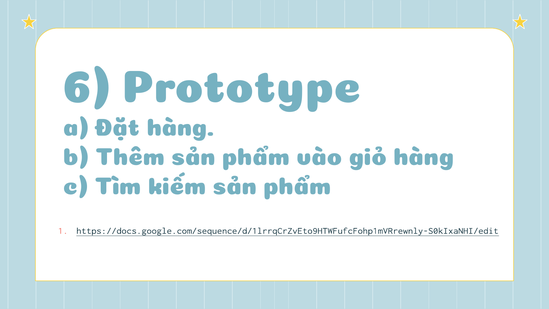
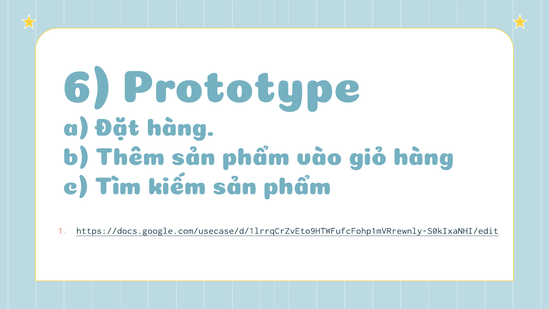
https://docs.google.com/sequence/d/1lrrqCrZvEto9HTWFufcFohp1mVRrewnly-S0kIxaNHI/edit: https://docs.google.com/sequence/d/1lrrqCrZvEto9HTWFufcFohp1mVRrewnly-S0kIxaNHI/edit -> https://docs.google.com/usecase/d/1lrrqCrZvEto9HTWFufcFohp1mVRrewnly-S0kIxaNHI/edit (287, 231)
